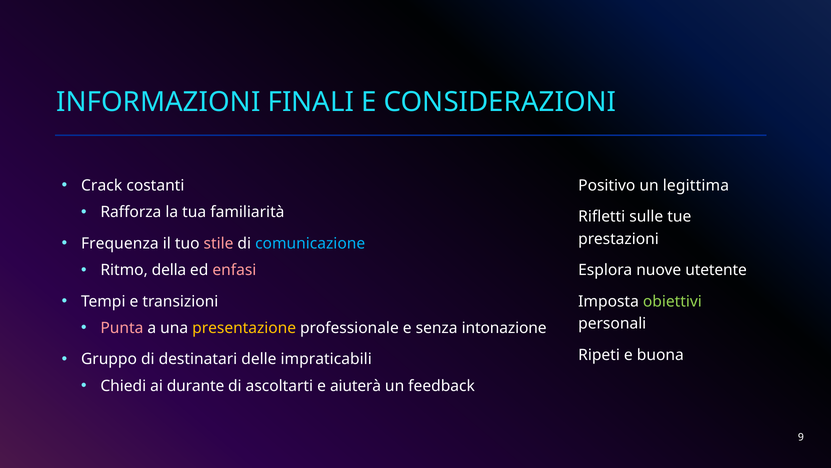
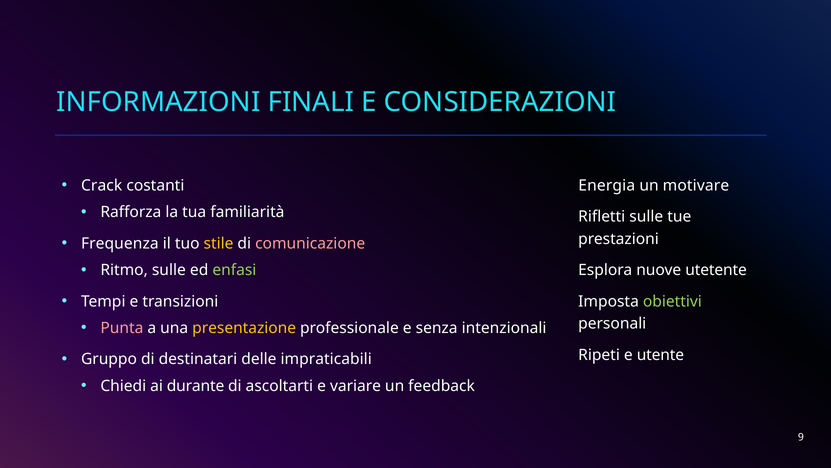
Positivo: Positivo -> Energia (607, 185)
legittima: legittima -> motivare (696, 185)
stile colour: pink -> yellow (219, 243)
comunicazione colour: light blue -> pink (310, 243)
Ritmo della: della -> sulle (169, 270)
enfasi colour: pink -> light green (234, 270)
intonazione: intonazione -> intenzionali (504, 328)
buona: buona -> utente (660, 355)
aiuterà: aiuterà -> variare (355, 386)
